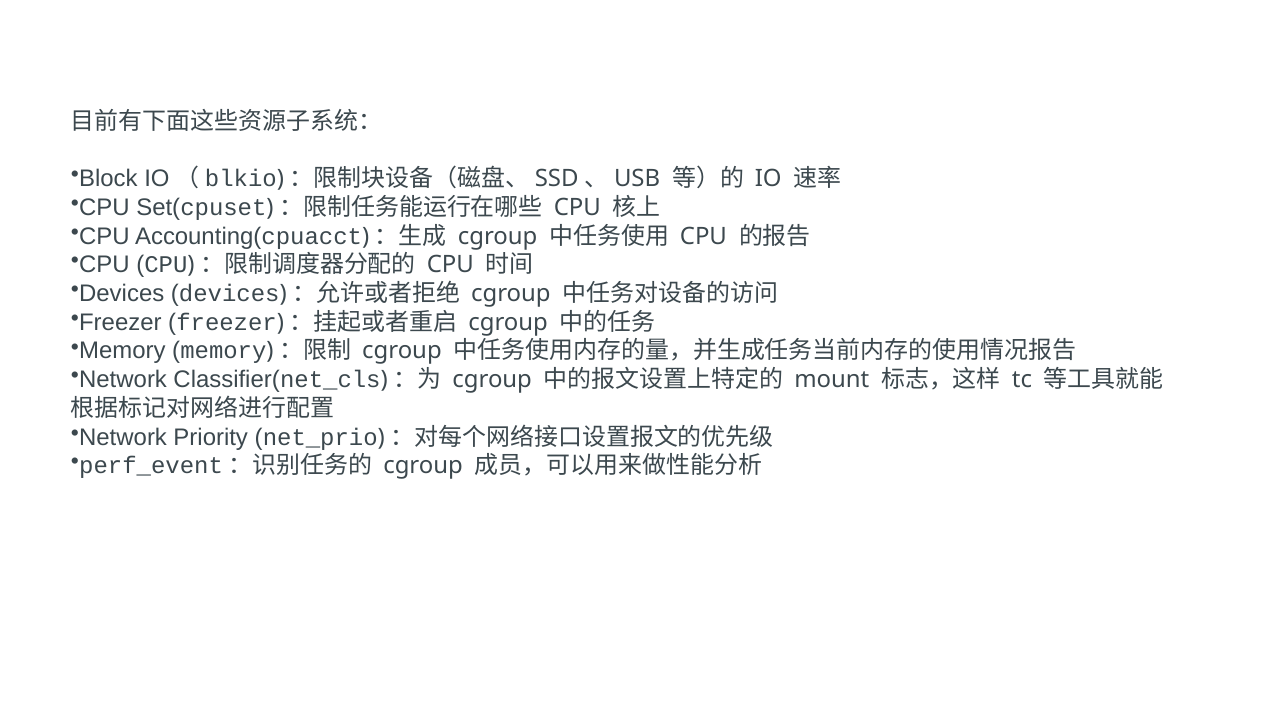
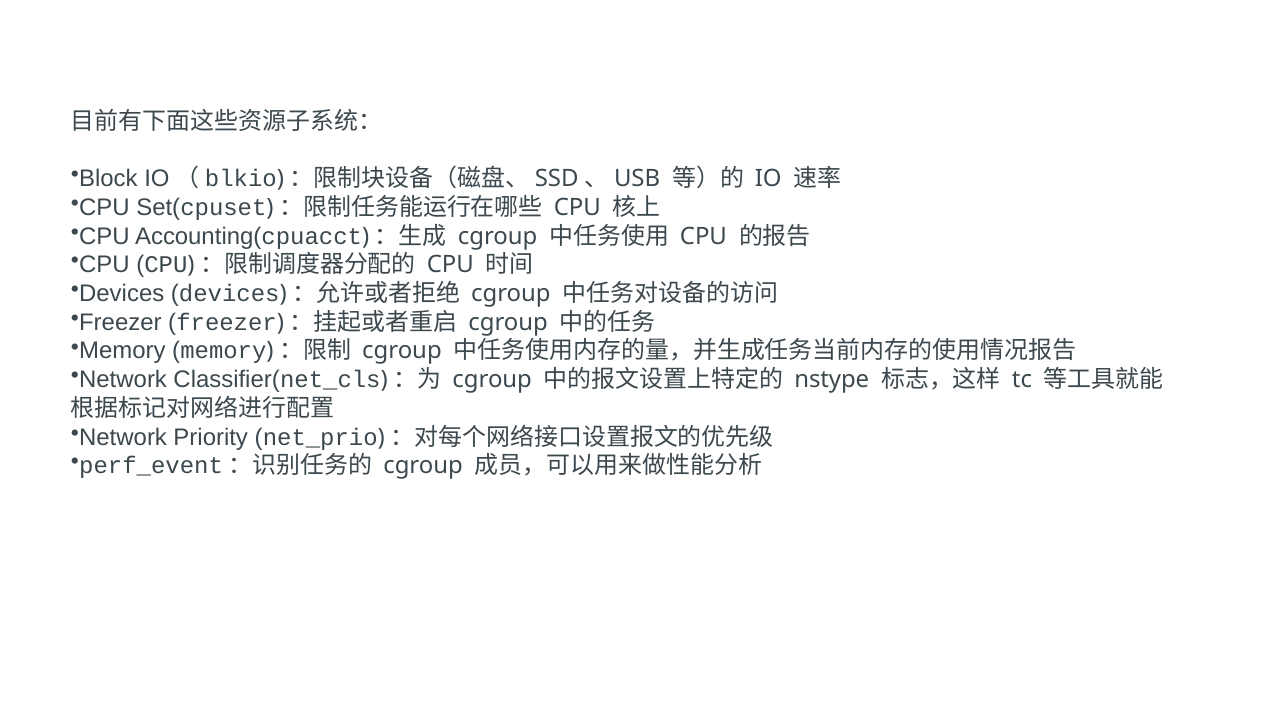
mount: mount -> nstype (832, 380)
